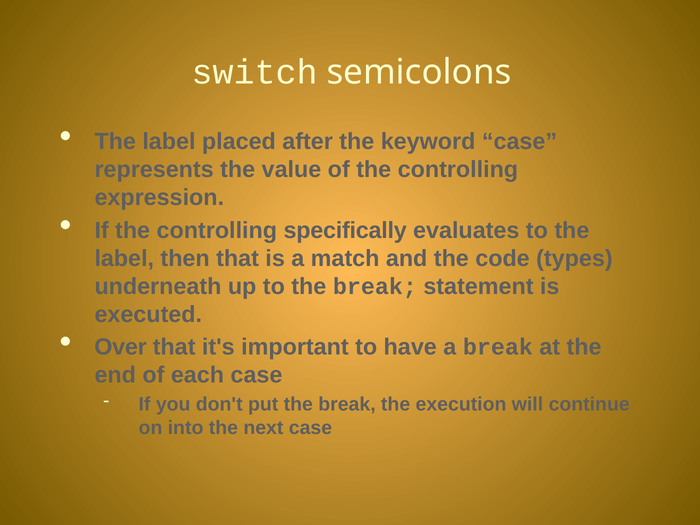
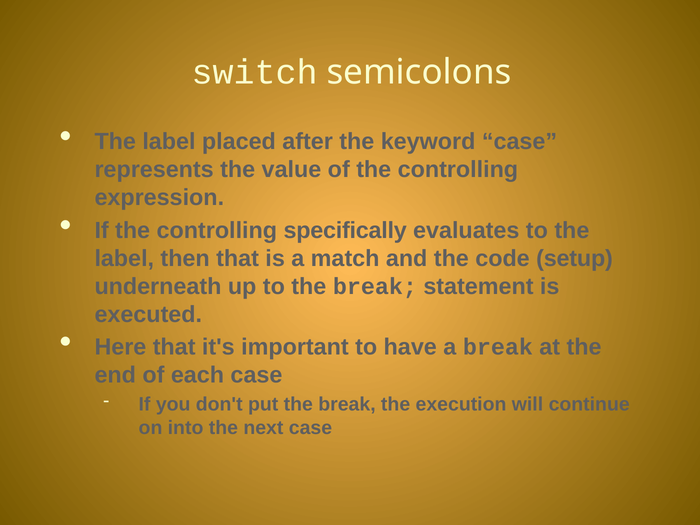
types: types -> setup (575, 258)
Over: Over -> Here (120, 347)
